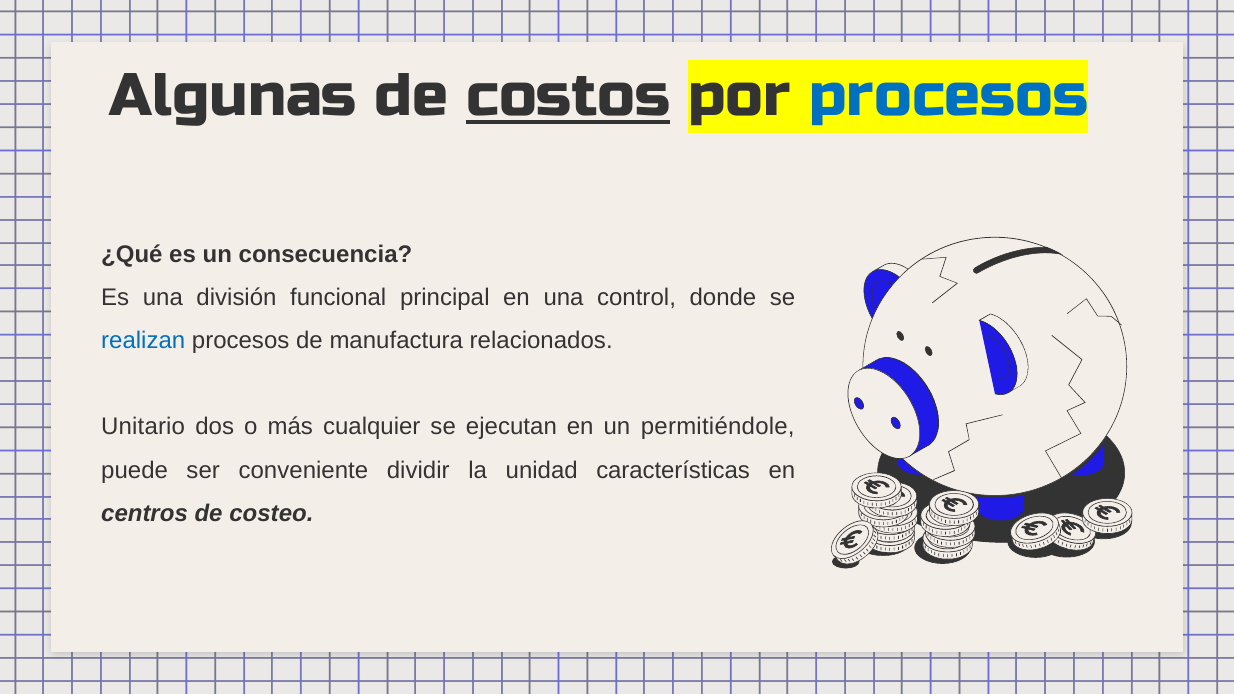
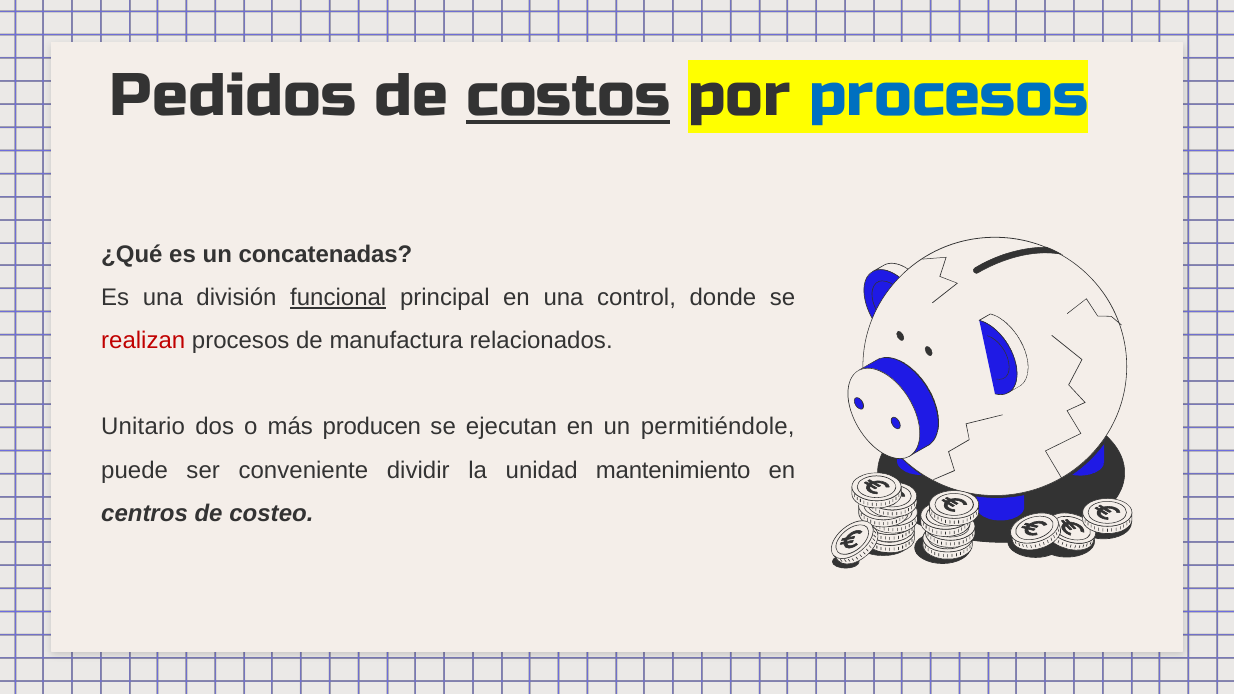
Algunas: Algunas -> Pedidos (233, 96)
consecuencia: consecuencia -> concatenadas (326, 254)
funcional underline: none -> present (338, 298)
realizan colour: blue -> red (143, 341)
cualquier: cualquier -> producen (372, 427)
características: características -> mantenimiento (673, 470)
